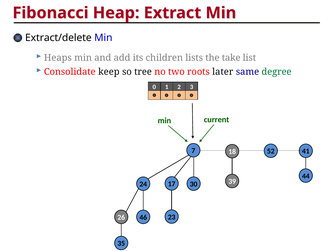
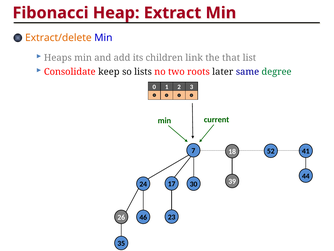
Extract/delete colour: black -> orange (58, 38)
lists: lists -> link (194, 58)
take: take -> that (231, 58)
tree: tree -> lists (143, 72)
